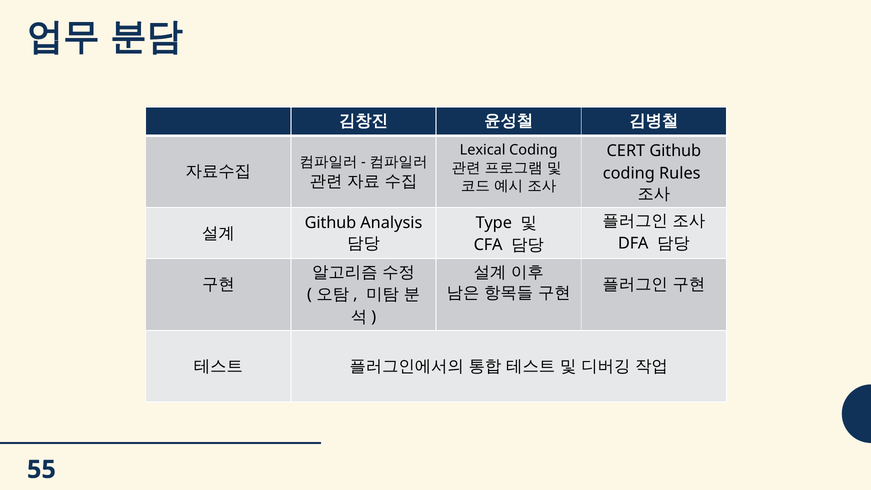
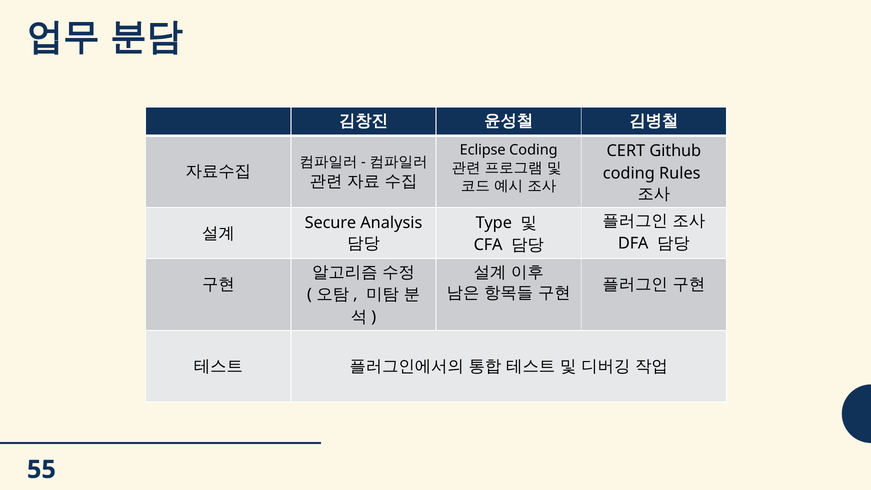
Lexical: Lexical -> Eclipse (483, 150)
Github: Github -> Secure (330, 223)
